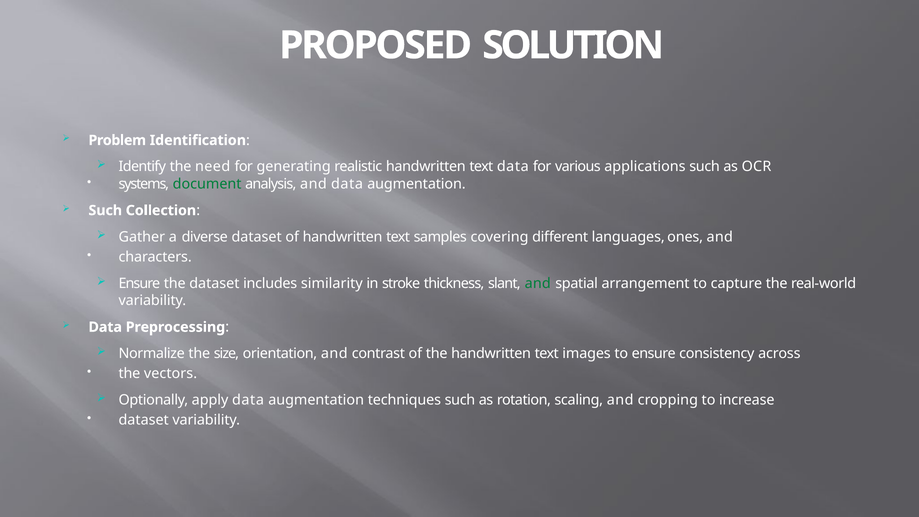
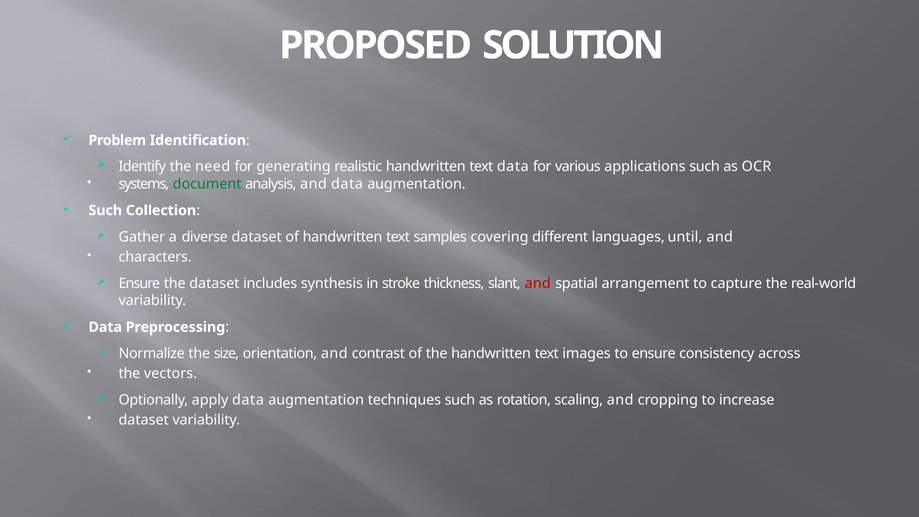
ones: ones -> until (685, 237)
similarity: similarity -> synthesis (332, 283)
and colour: green -> red (538, 283)
